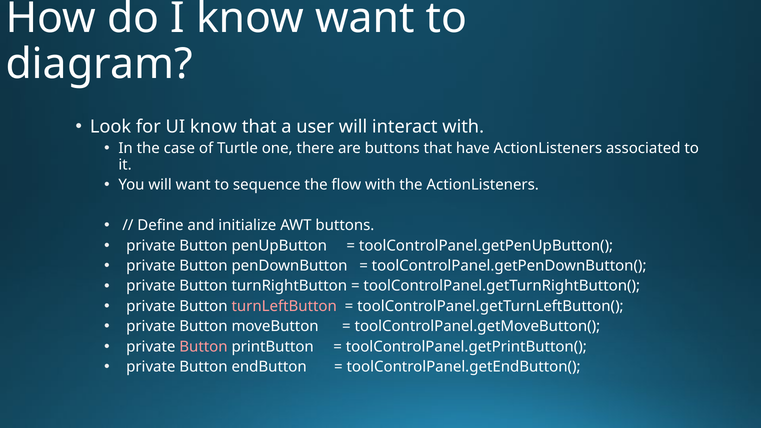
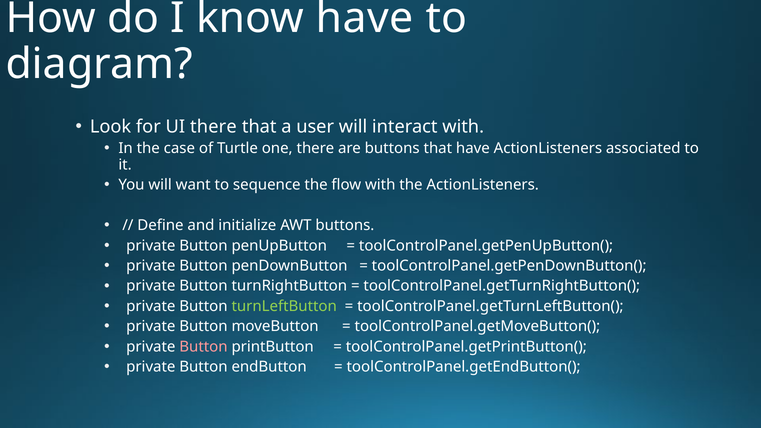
know want: want -> have (365, 18)
UI know: know -> there (213, 127)
turnLeftButton colour: pink -> light green (284, 306)
